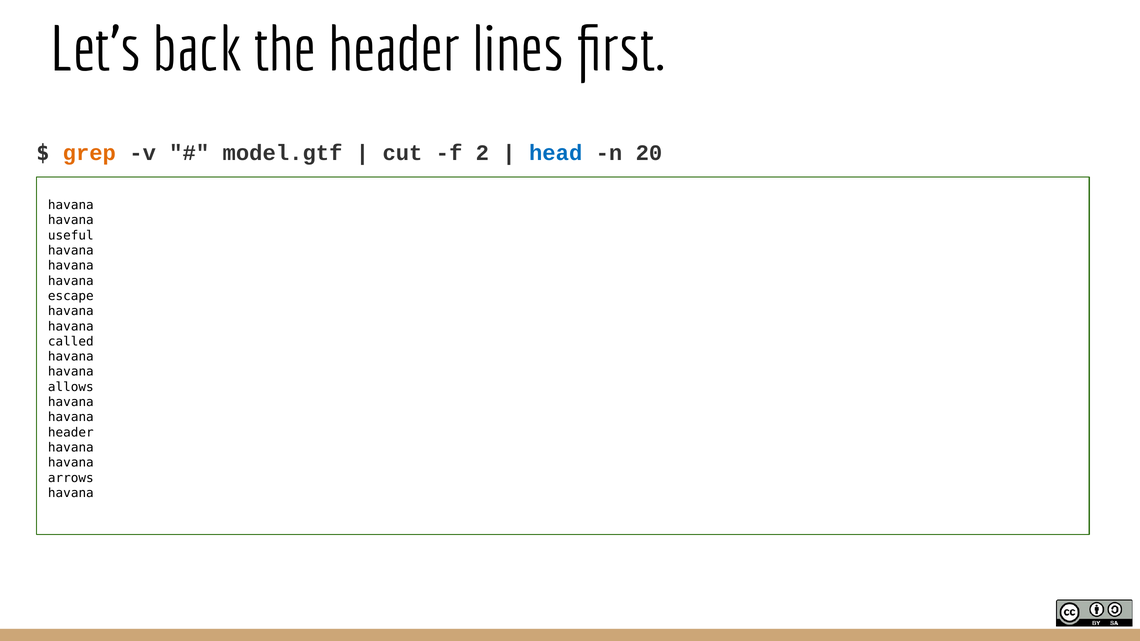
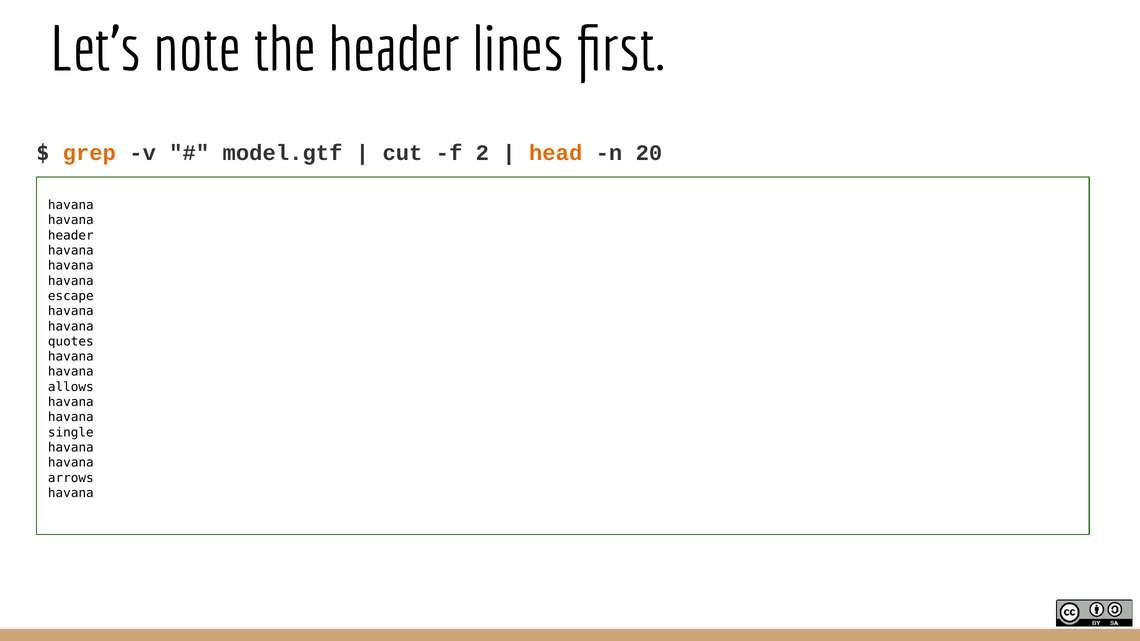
back: back -> note (198, 50)
head colour: blue -> orange (556, 153)
useful: useful -> header (71, 235)
called: called -> quotes (71, 342)
header: header -> single (71, 433)
